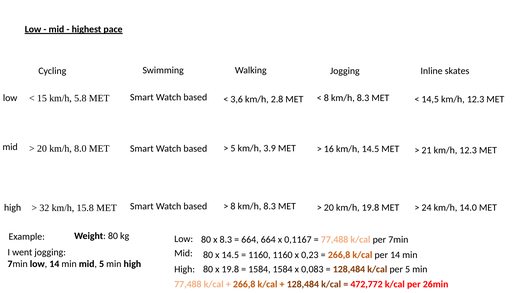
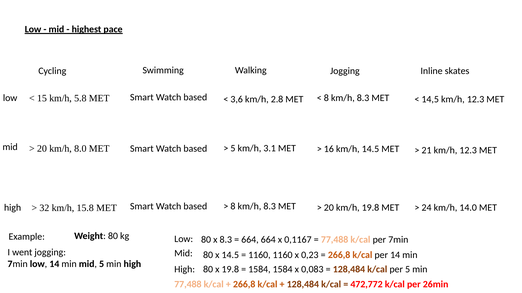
3.9: 3.9 -> 3.1 (270, 149)
